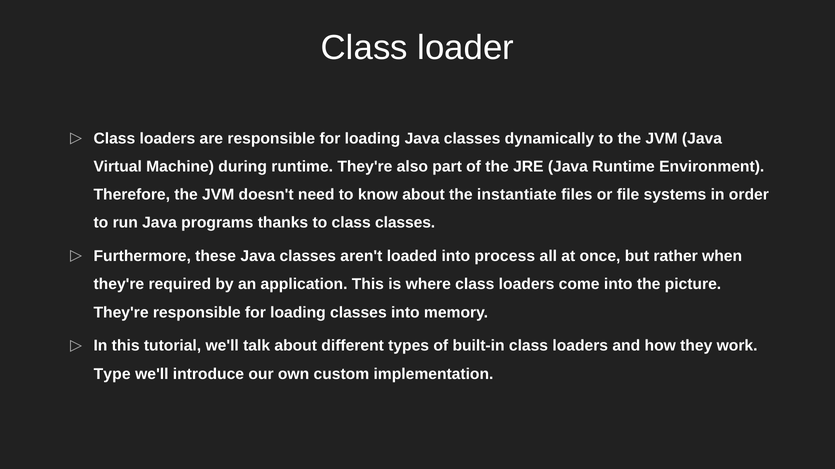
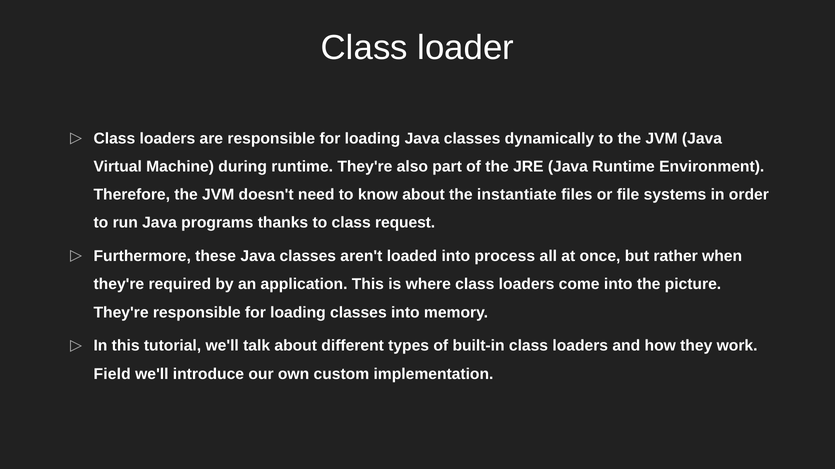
class classes: classes -> request (405, 223)
Type: Type -> Field (112, 374)
